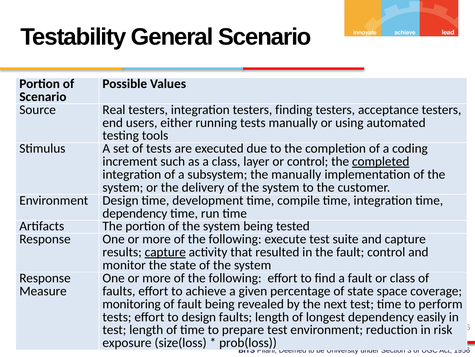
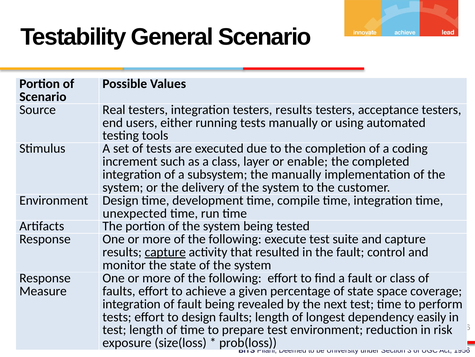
testers finding: finding -> results (294, 109)
or control: control -> enable (308, 161)
completed underline: present -> none (381, 161)
dependency: dependency -> unexpected (135, 213)
monitoring: monitoring -> integration (132, 303)
